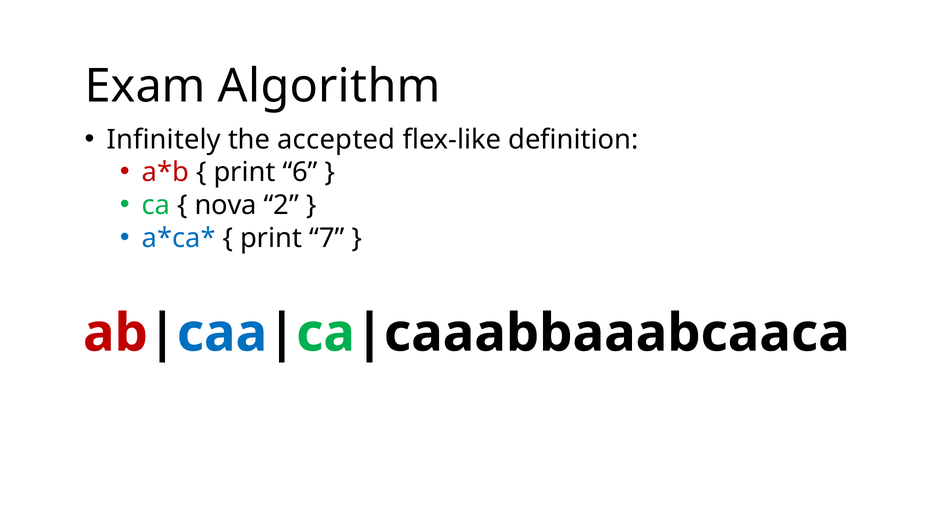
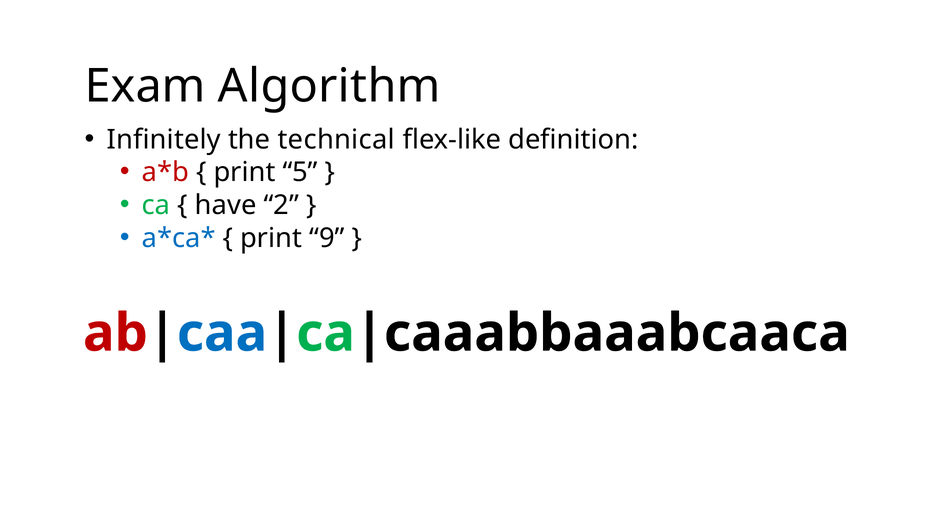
accepted: accepted -> technical (336, 139)
6: 6 -> 5 (300, 172)
nova: nova -> have (226, 205)
7: 7 -> 9 (327, 238)
